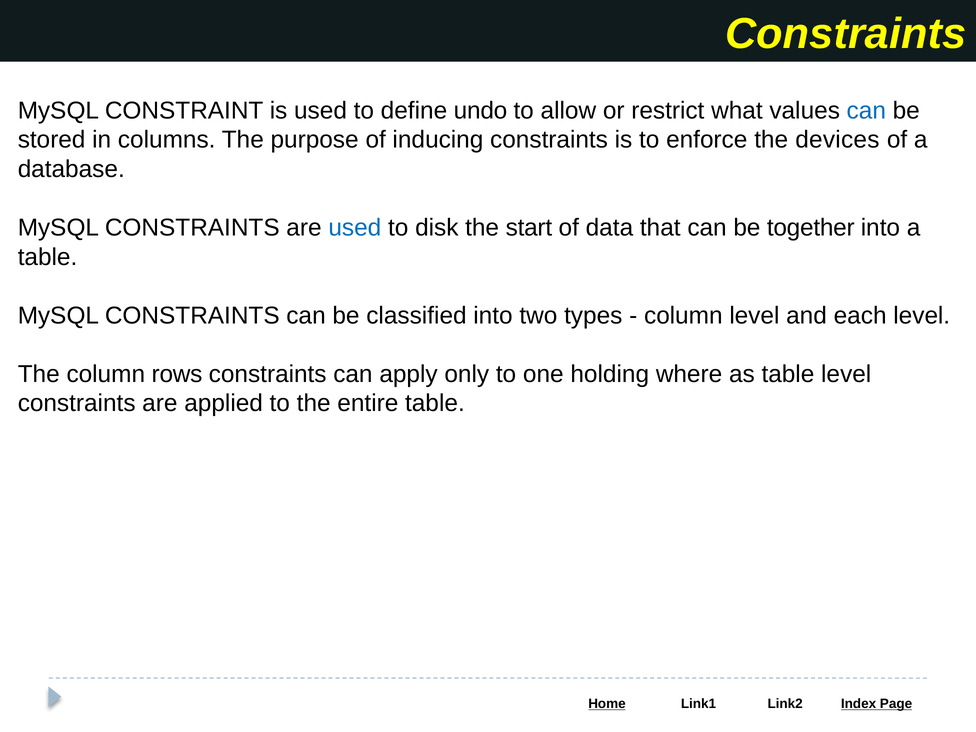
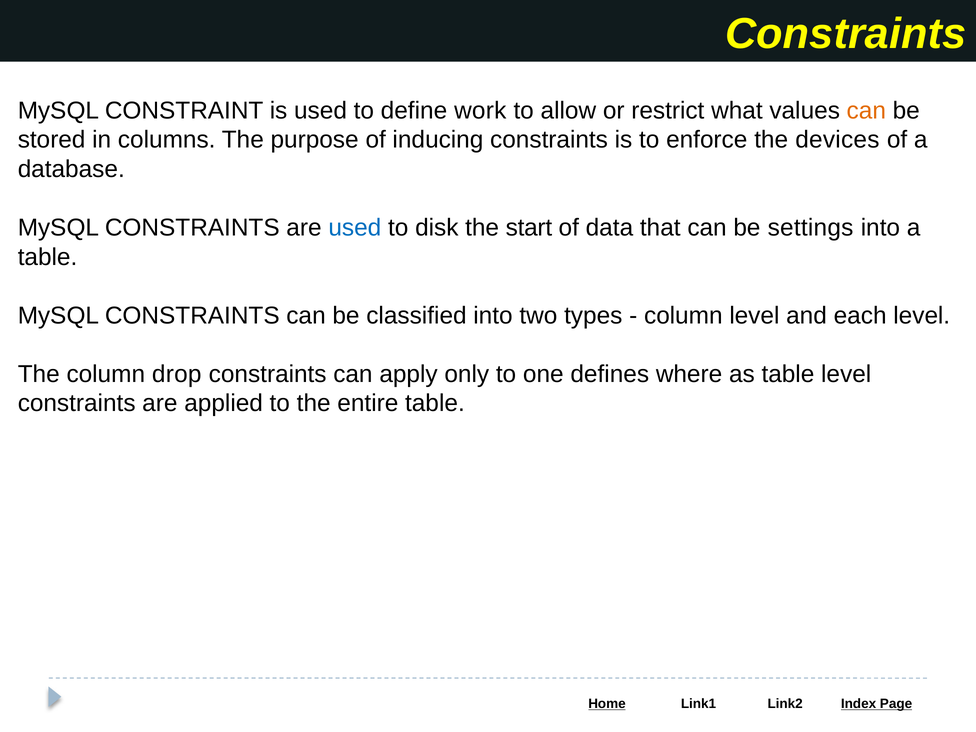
undo: undo -> work (480, 111)
can colour: blue -> orange (866, 111)
together: together -> settings (811, 228)
rows: rows -> drop (177, 374)
holding: holding -> defines (610, 374)
